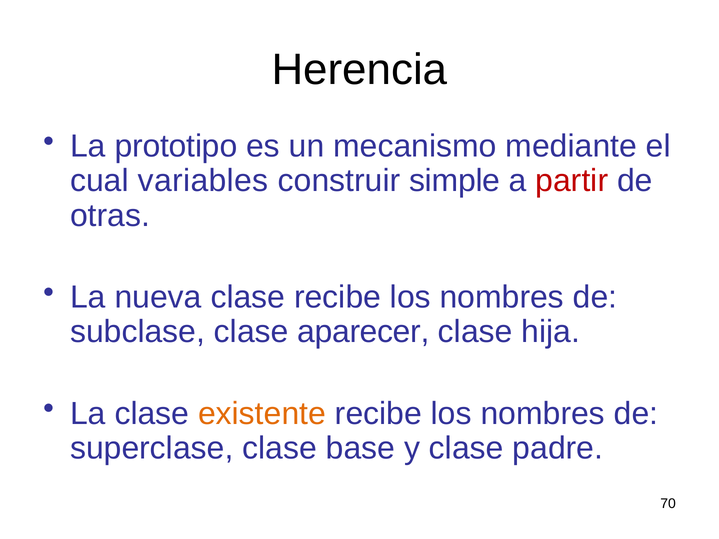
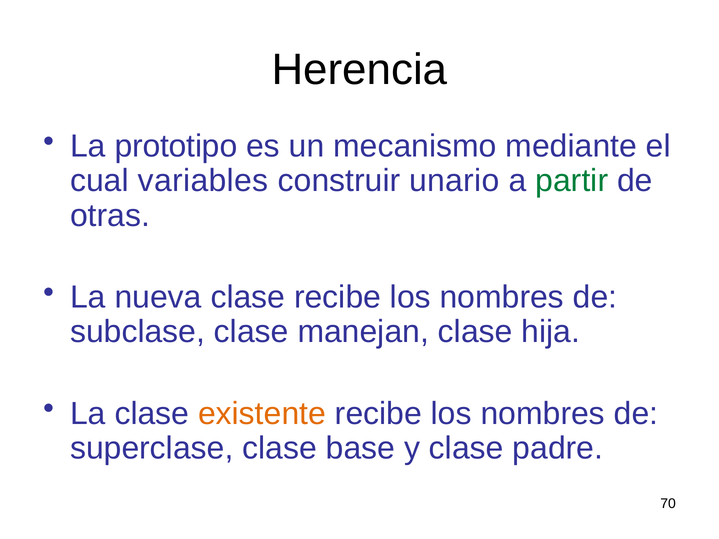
simple: simple -> unario (454, 181)
partir colour: red -> green (572, 181)
aparecer: aparecer -> manejan (363, 332)
